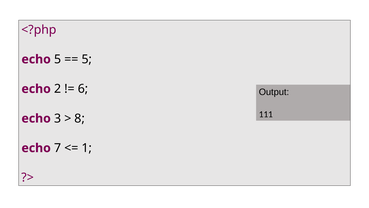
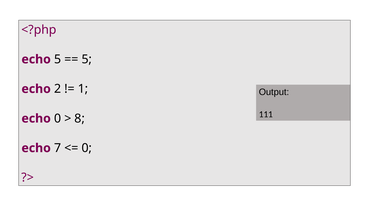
6: 6 -> 1 (83, 89)
echo 3: 3 -> 0 (58, 118)
1: 1 -> 0 (87, 148)
